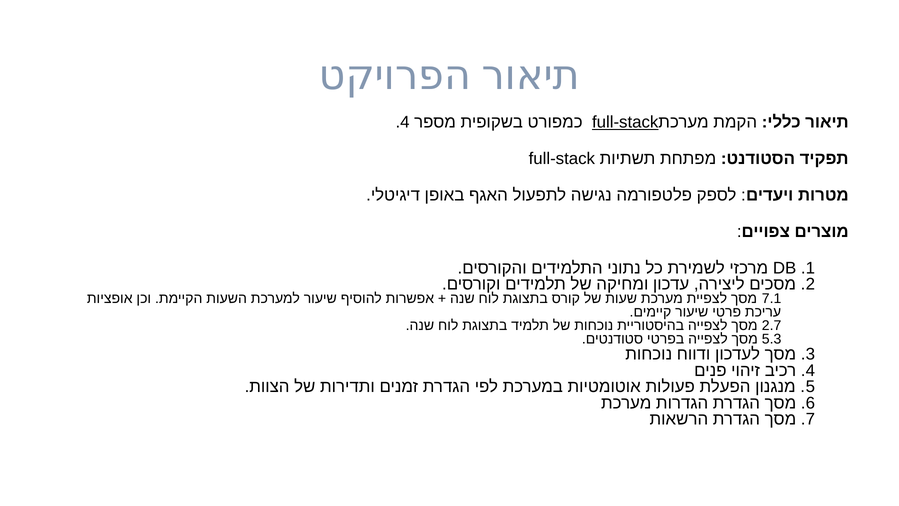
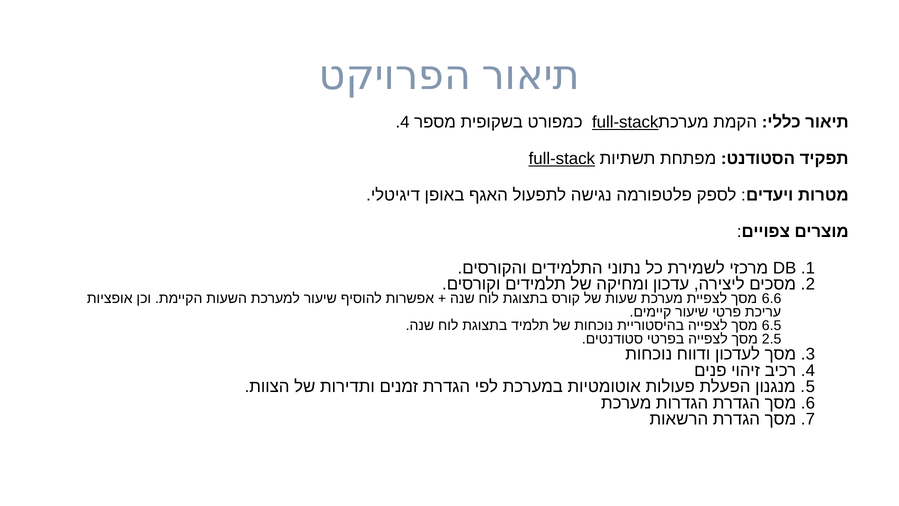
full-stack underline: none -> present (562, 159)
7.1: 7.1 -> 6.6 (772, 298)
2.7: 2.7 -> 6.5 (772, 325)
5.3: 5.3 -> 2.5 (772, 339)
